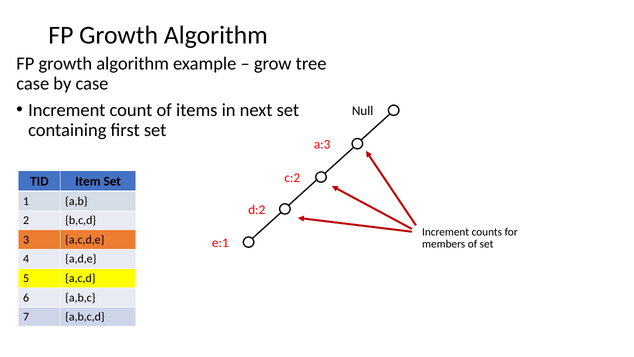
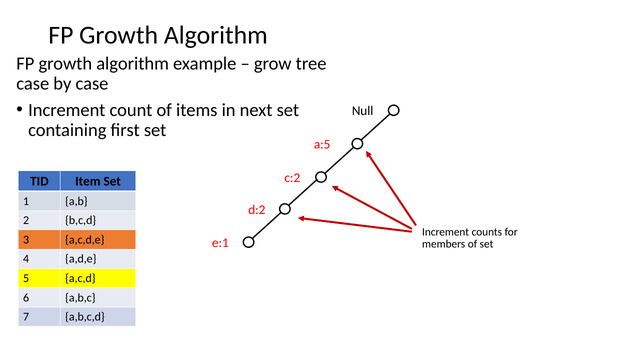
a:3: a:3 -> a:5 (322, 144)
